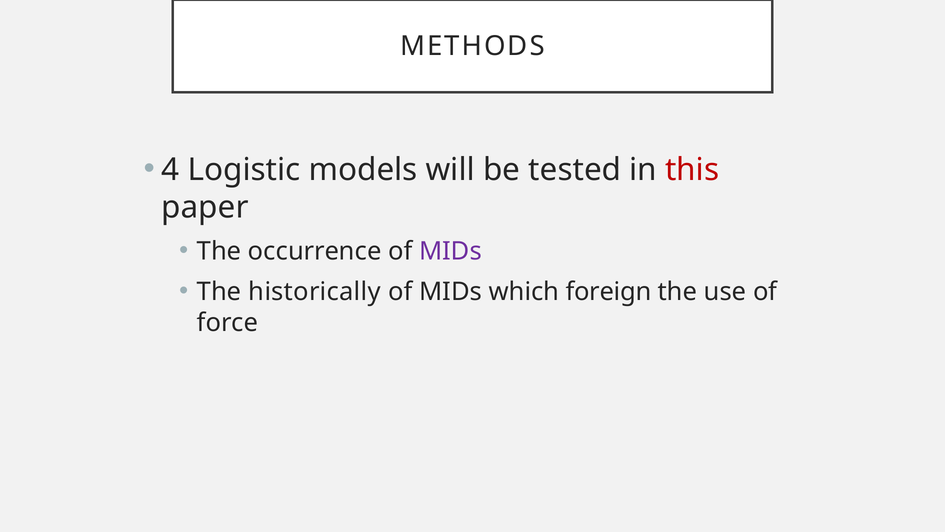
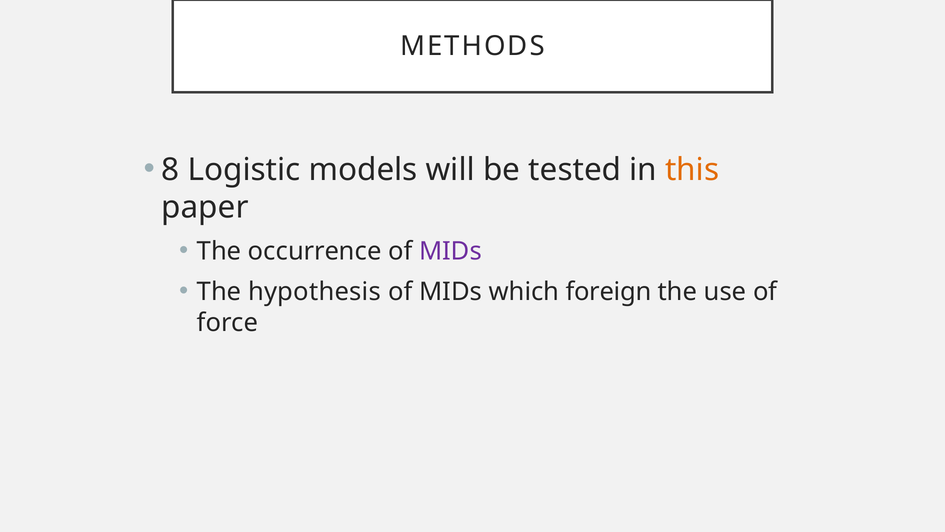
4: 4 -> 8 (170, 169)
this colour: red -> orange (692, 169)
historically: historically -> hypothesis (315, 292)
